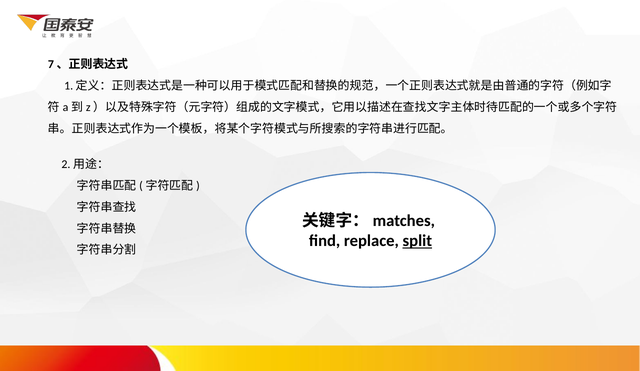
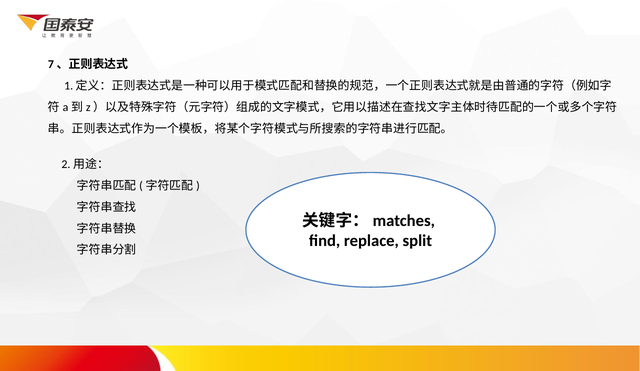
split underline: present -> none (417, 241)
